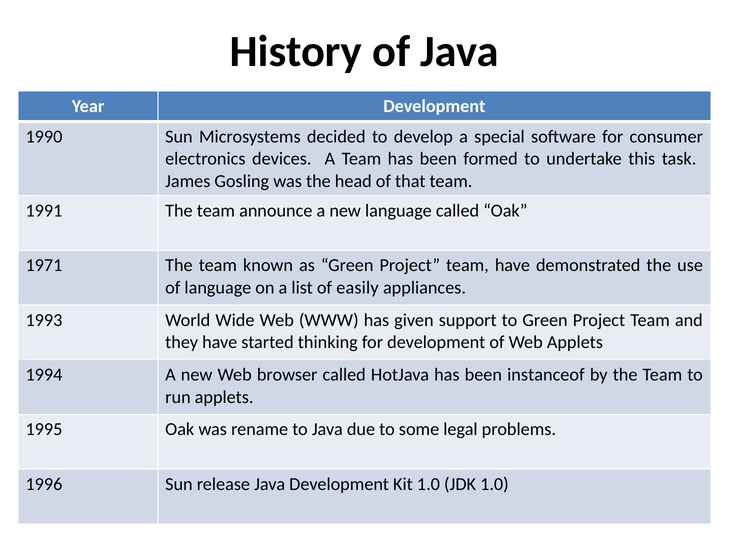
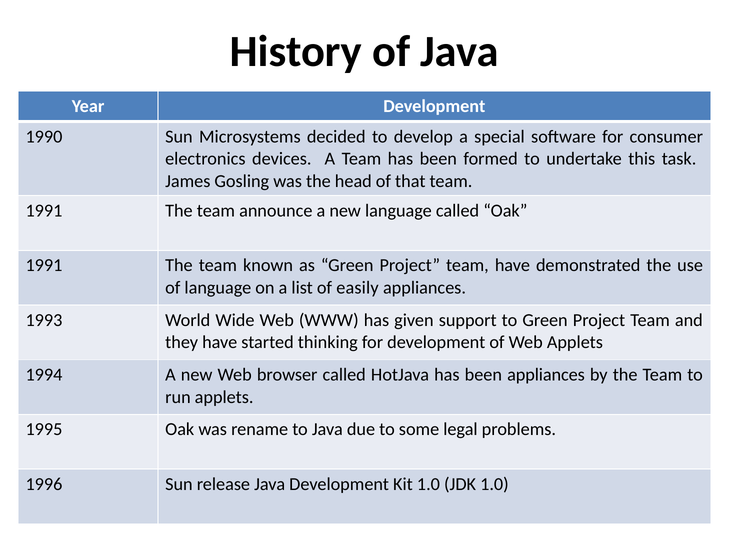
1971: 1971 -> 1991 (44, 265)
been instanceof: instanceof -> appliances (546, 375)
